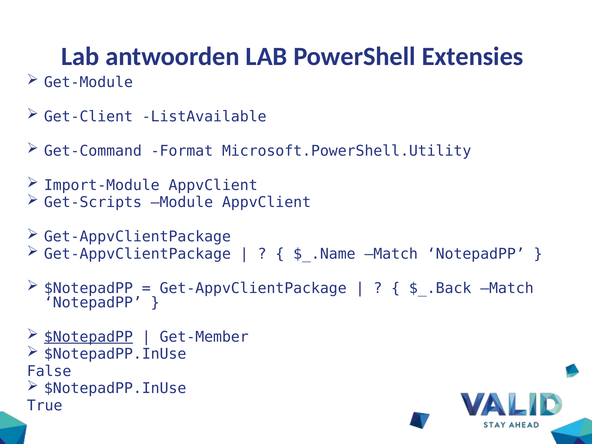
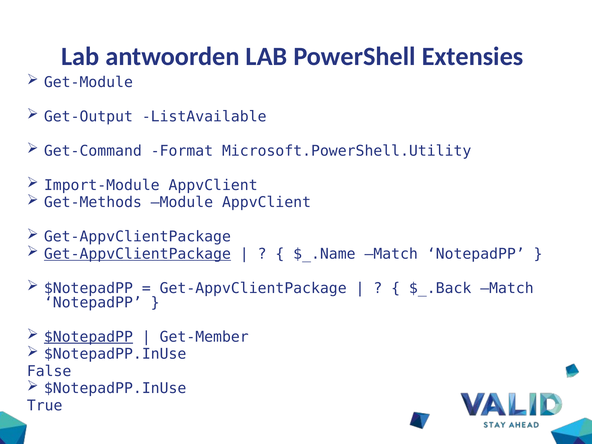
Get-Client: Get-Client -> Get-Output (88, 117)
Get-Scripts: Get-Scripts -> Get-Methods (93, 202)
Get-AppvClientPackage underline: none -> present (137, 254)
